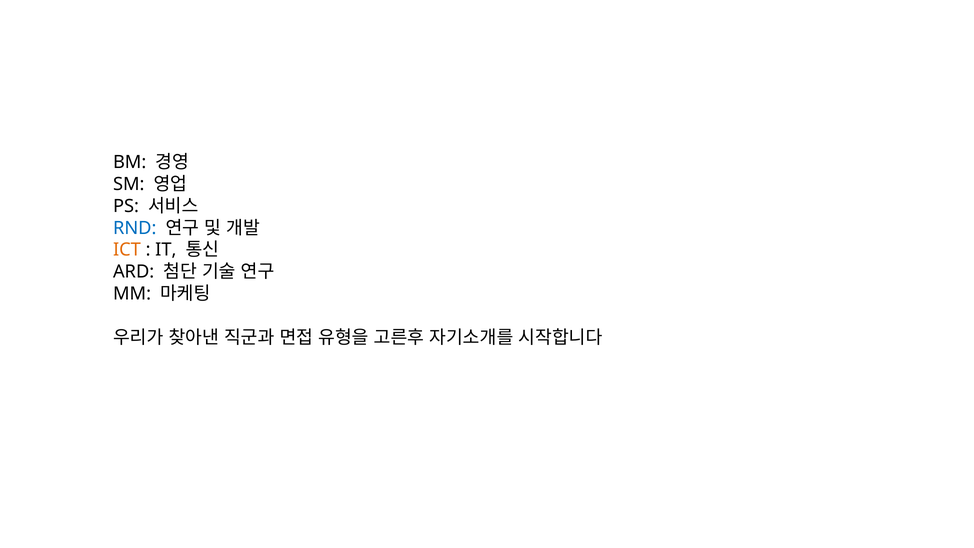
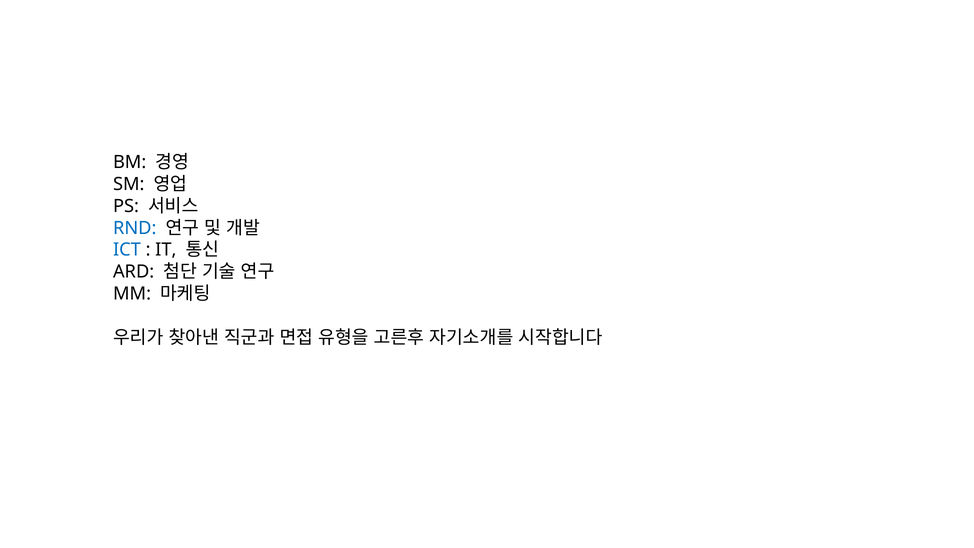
ICT colour: orange -> blue (127, 250)
